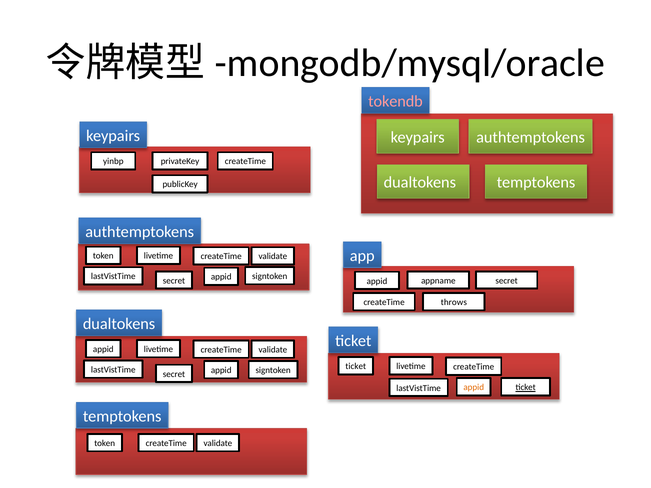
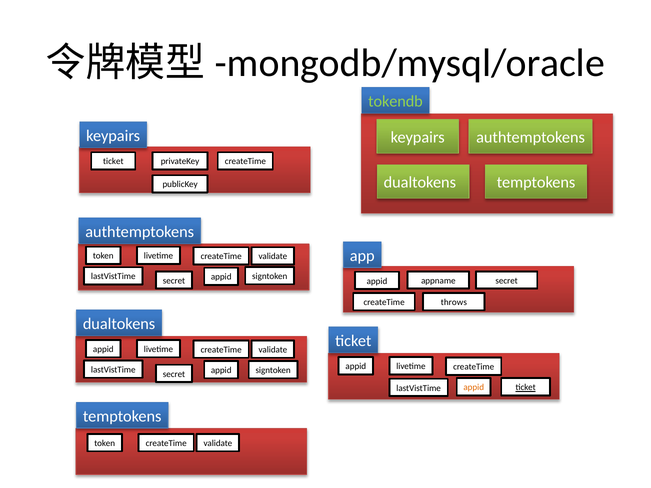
tokendb colour: pink -> light green (395, 102)
yinbp: yinbp -> ticket (113, 162)
ticket: ticket -> appid (356, 367)
